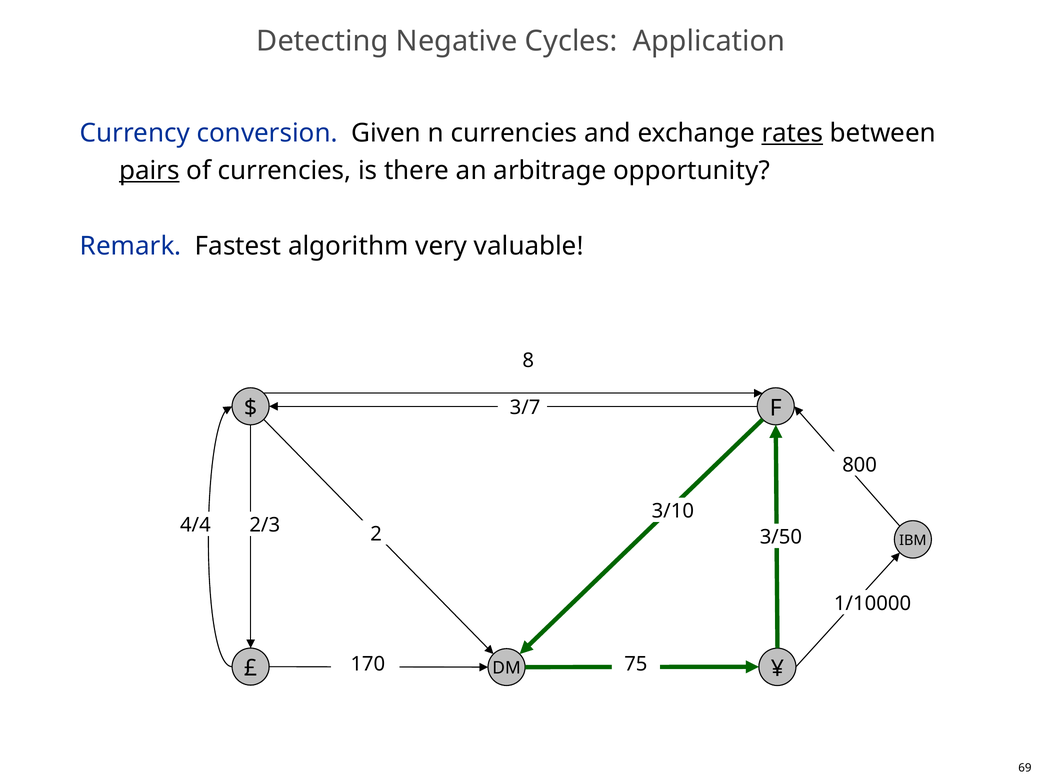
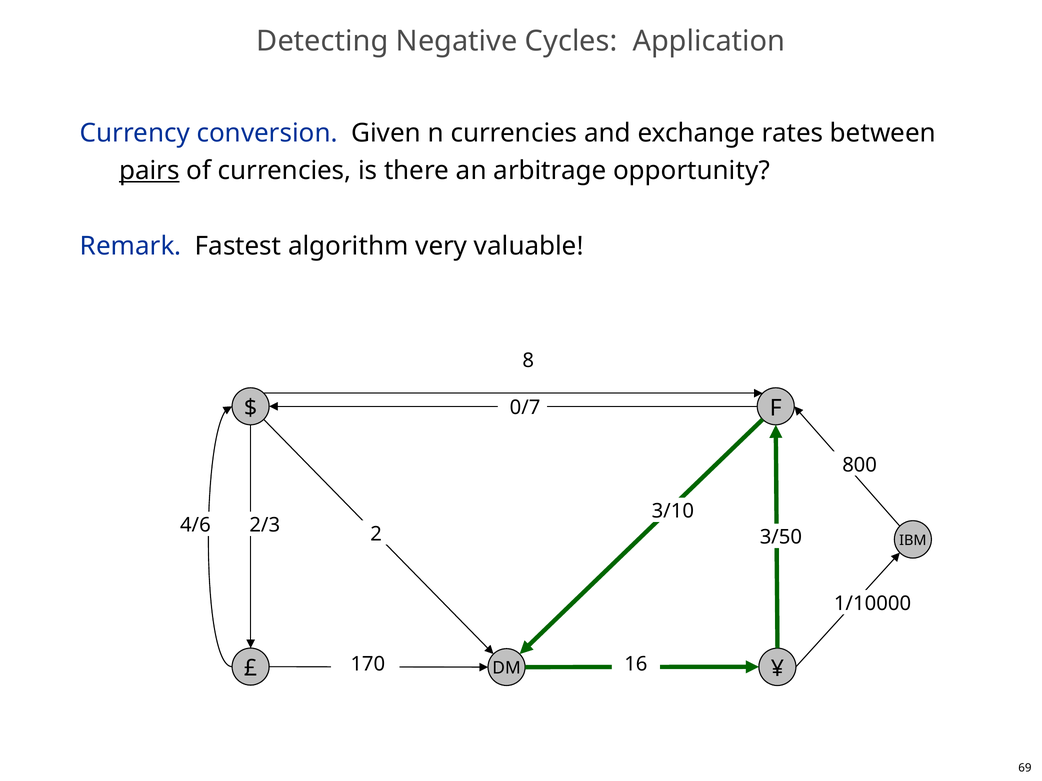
rates underline: present -> none (793, 133)
3/7: 3/7 -> 0/7 (525, 408)
4/4: 4/4 -> 4/6 (195, 526)
75: 75 -> 16 (636, 664)
